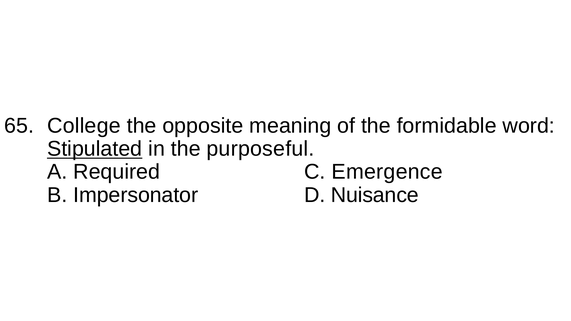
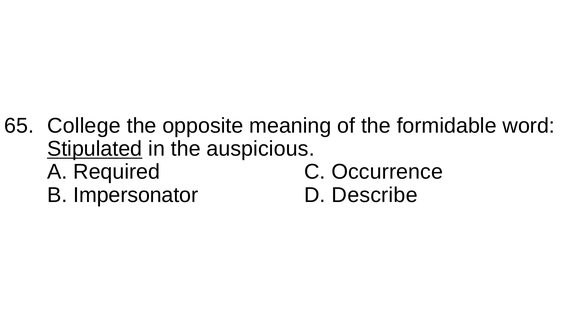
purposeful: purposeful -> auspicious (261, 149)
Emergence: Emergence -> Occurrence (387, 172)
Nuisance: Nuisance -> Describe (375, 195)
